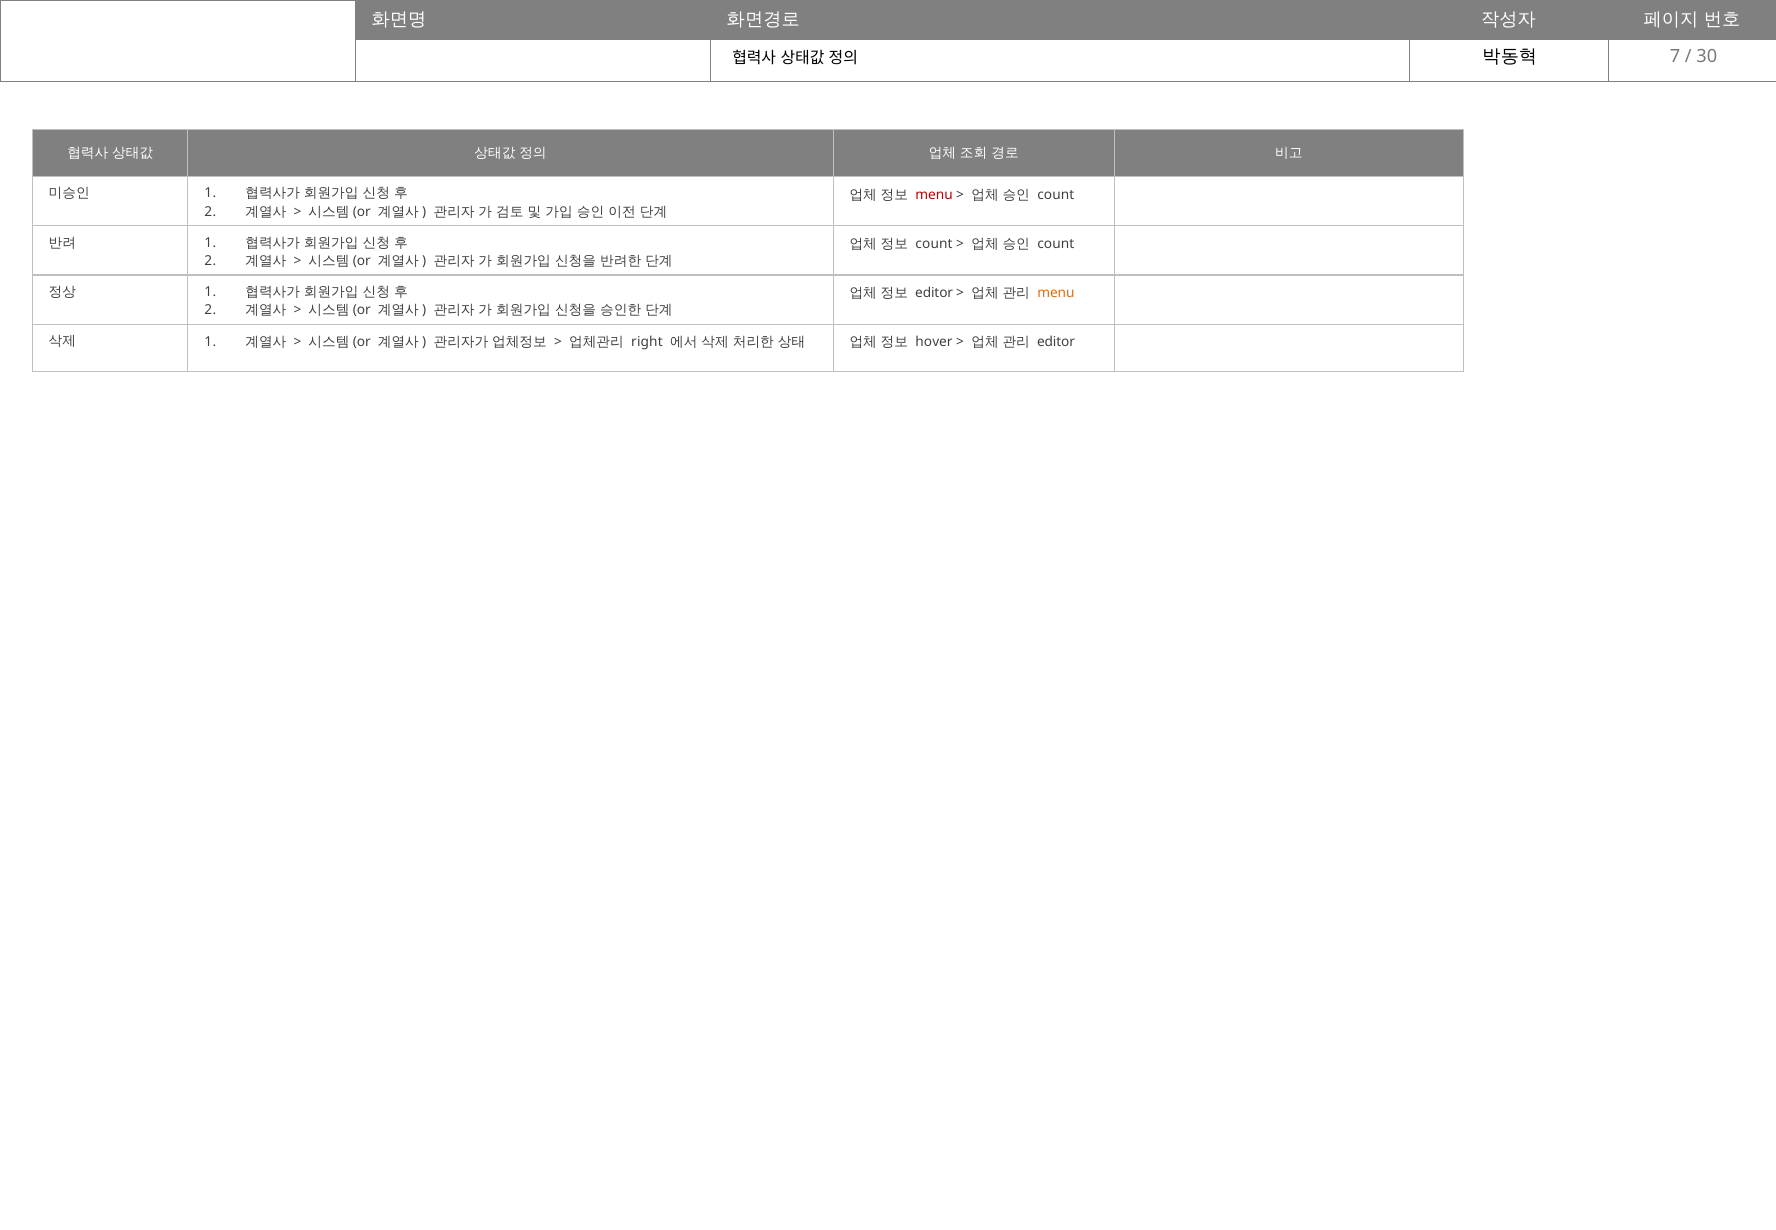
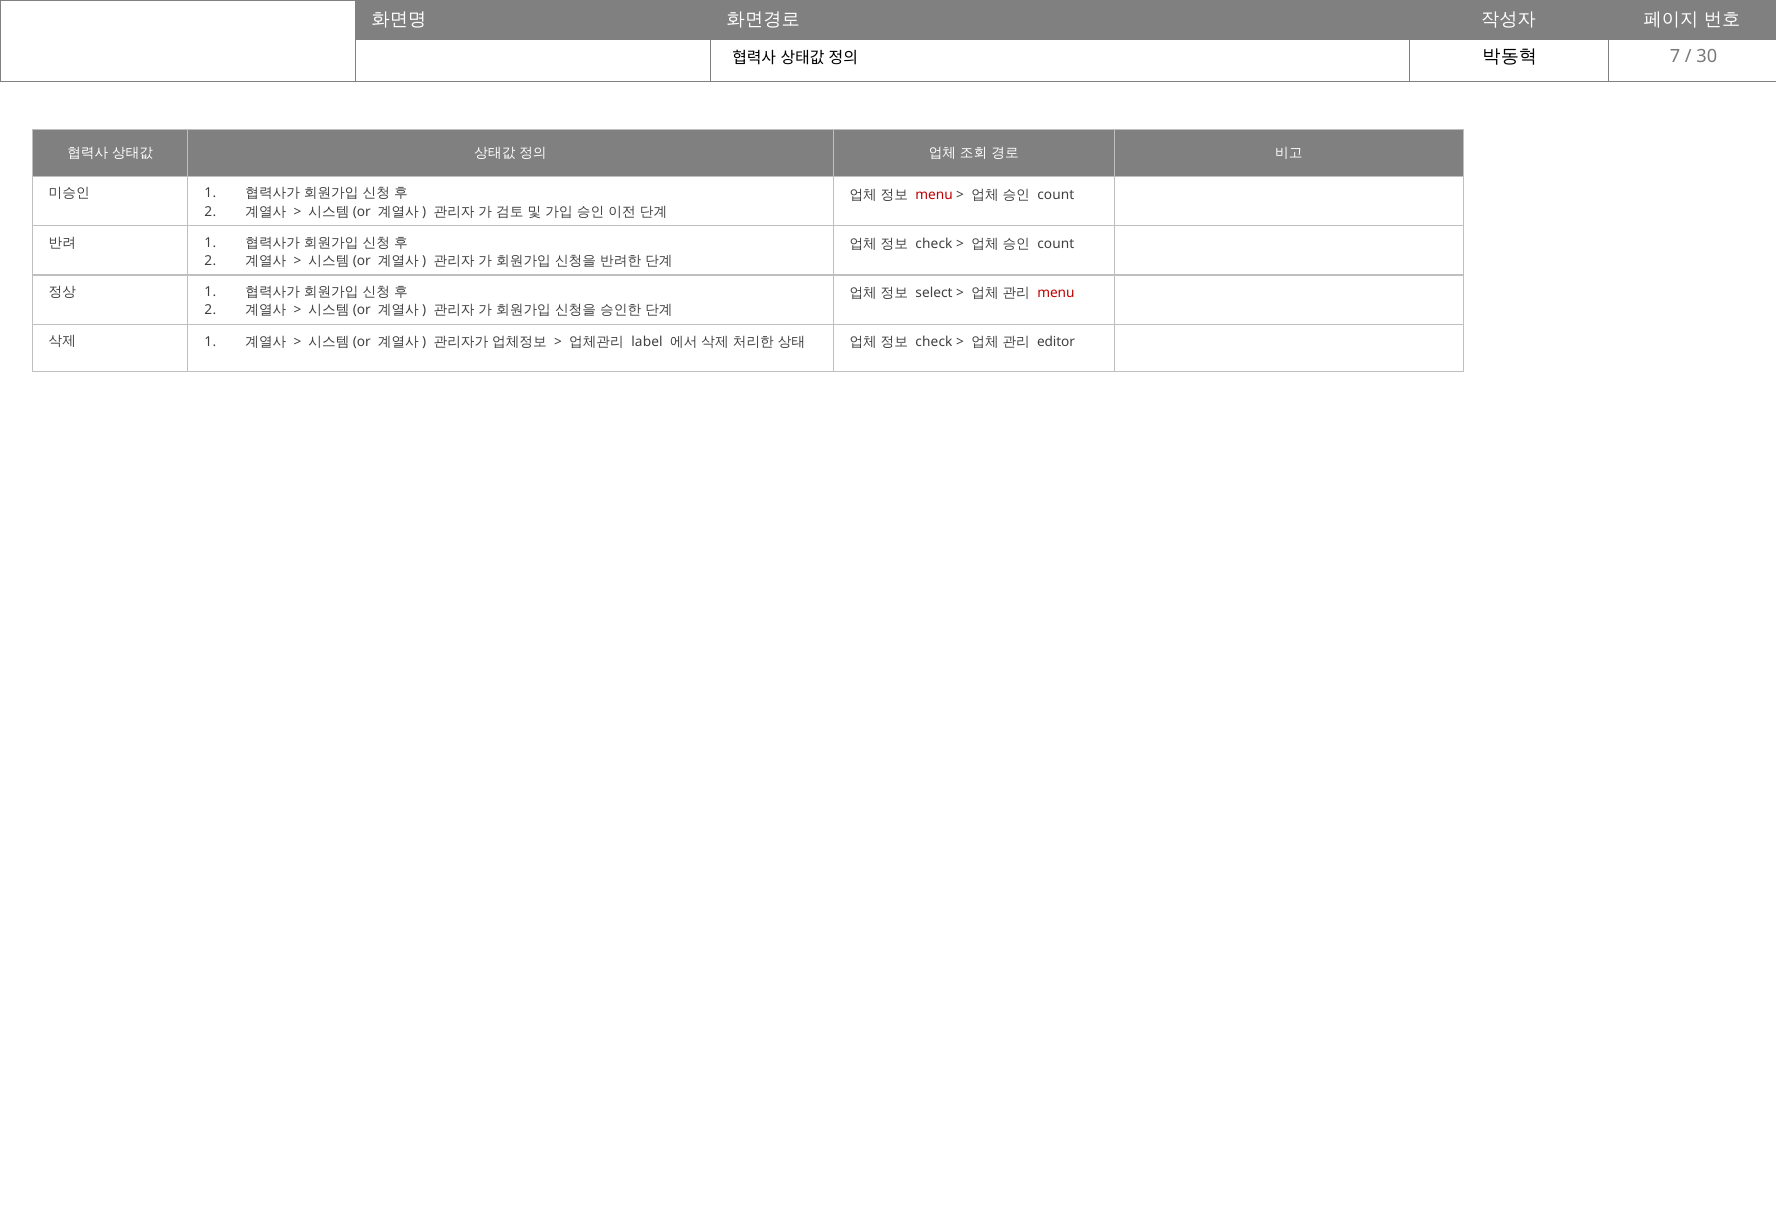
count: count -> check (934, 244)
editor: editor -> select (934, 293)
menu colour: orange -> red (1056, 293)
right: right -> label (647, 342)
hover: hover -> check (934, 342)
